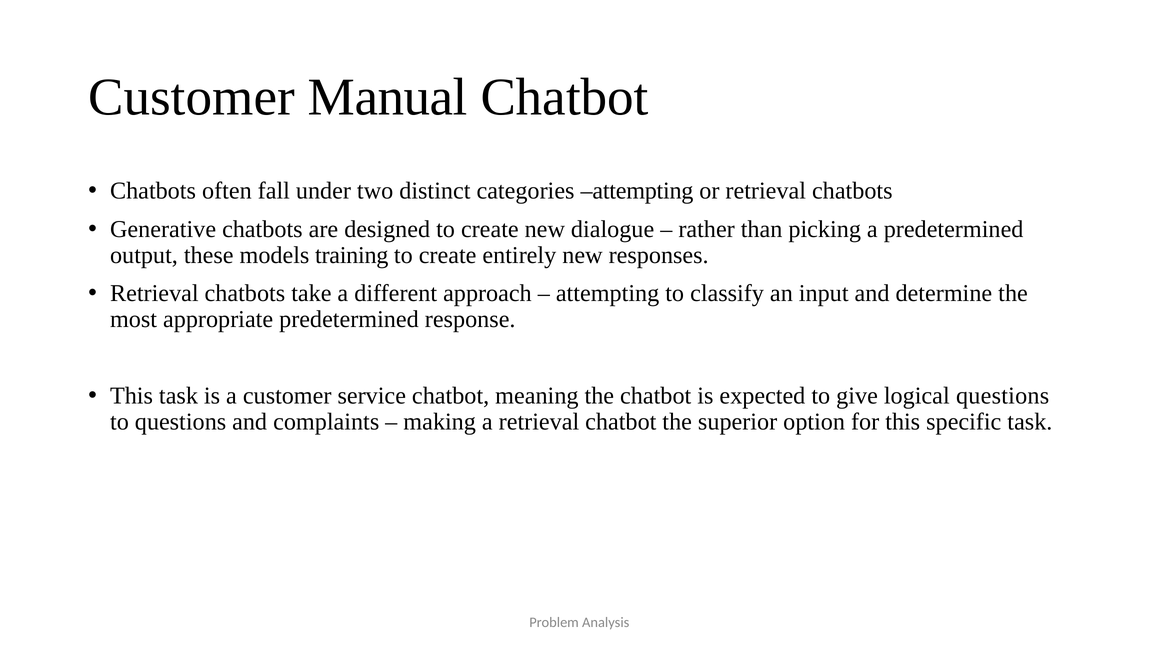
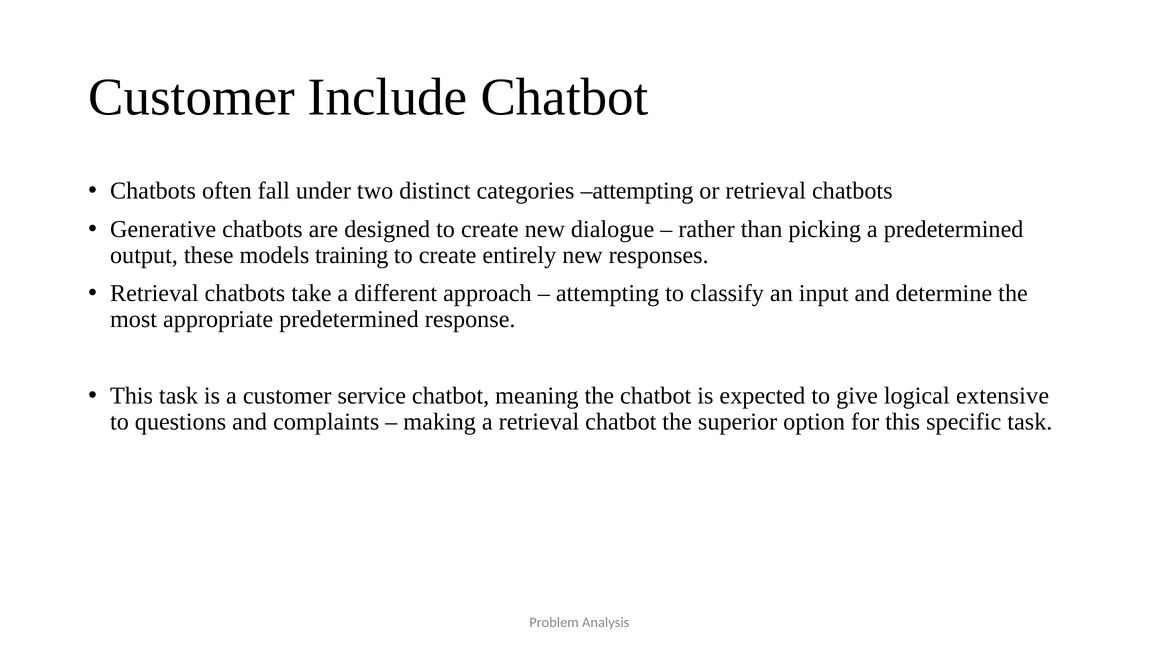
Manual: Manual -> Include (388, 97)
logical questions: questions -> extensive (1003, 396)
